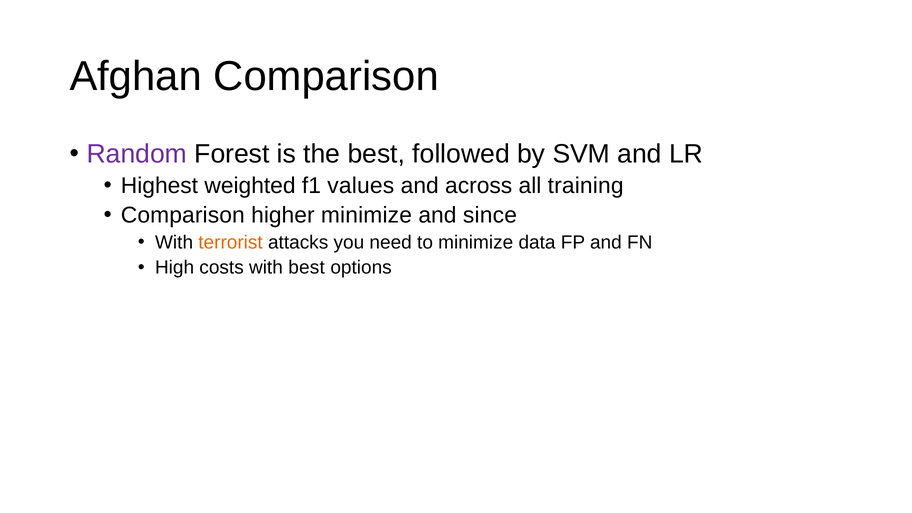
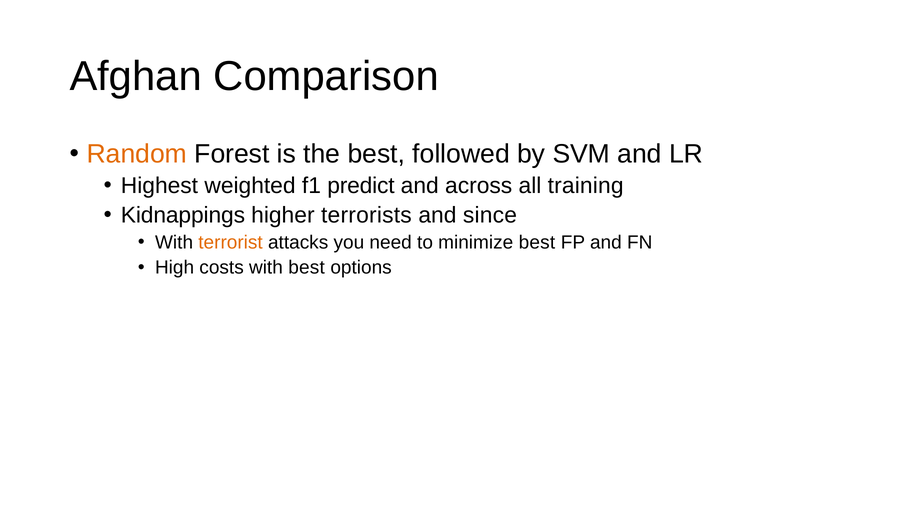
Random colour: purple -> orange (137, 154)
values: values -> predict (361, 186)
Comparison: Comparison -> Kidnappings (183, 215)
higher minimize: minimize -> terrorists (366, 215)
minimize data: data -> best (537, 242)
